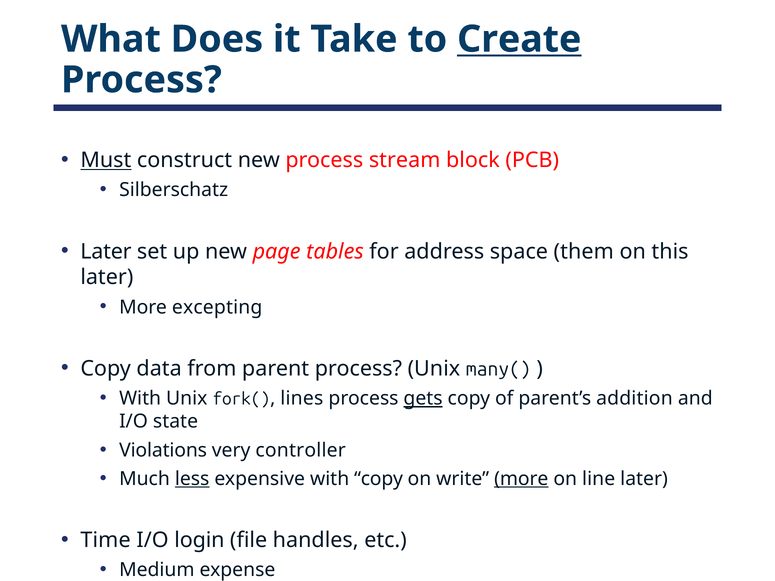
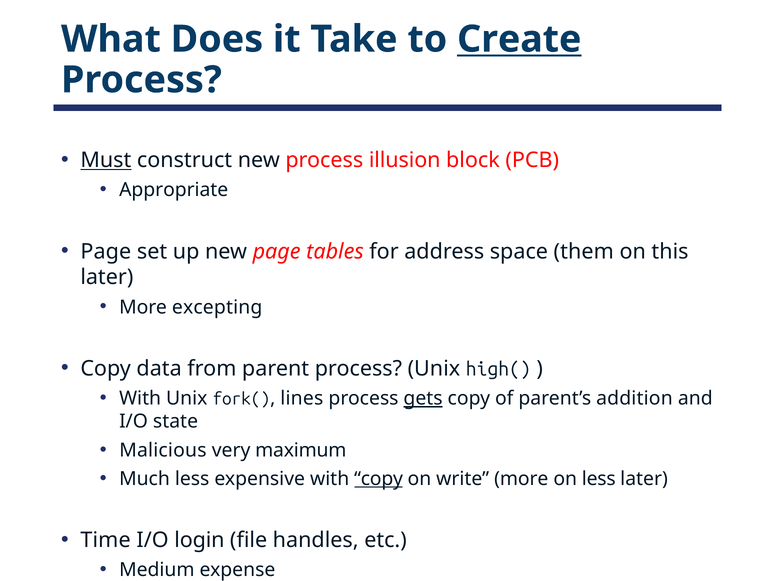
stream: stream -> illusion (405, 160)
Silberschatz: Silberschatz -> Appropriate (174, 190)
Later: Later -> Page (106, 252)
many(: many( -> high( (498, 369)
Violations: Violations -> Malicious (163, 450)
controller: controller -> maximum (301, 450)
less underline: present -> none (192, 479)
copy underline: none -> present (379, 479)
more underline: present -> none (521, 479)
on line: line -> less (599, 479)
